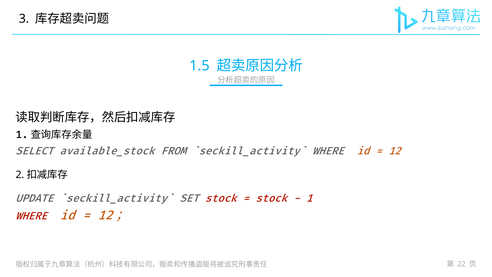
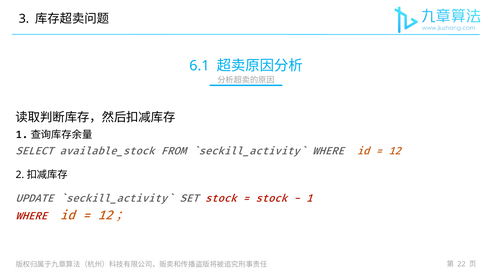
1.5: 1.5 -> 6.1 (199, 66)
